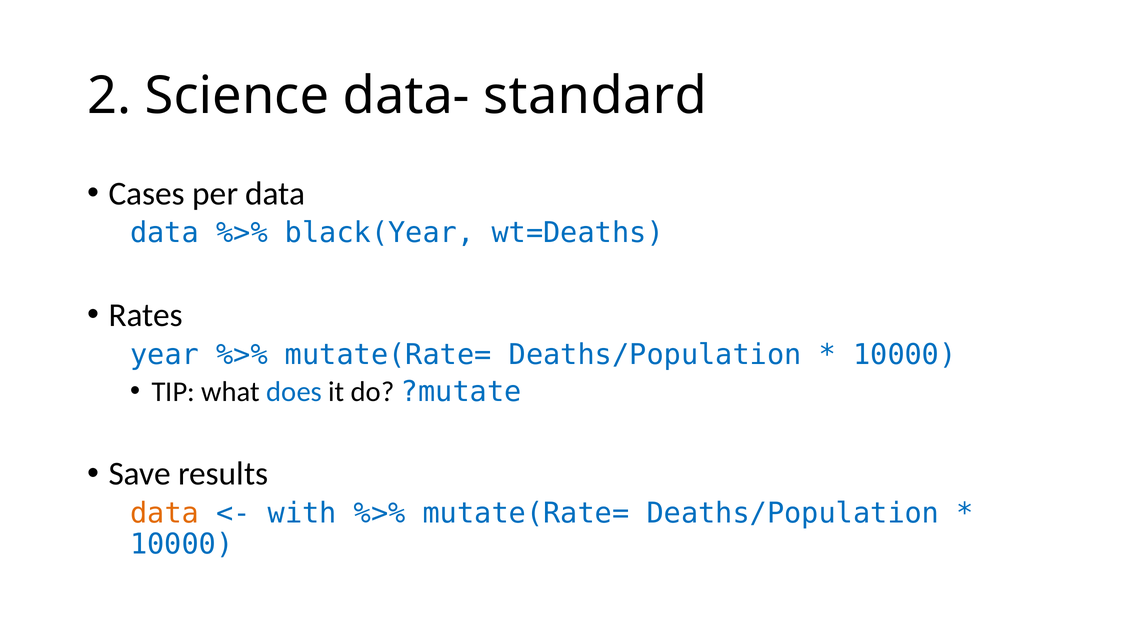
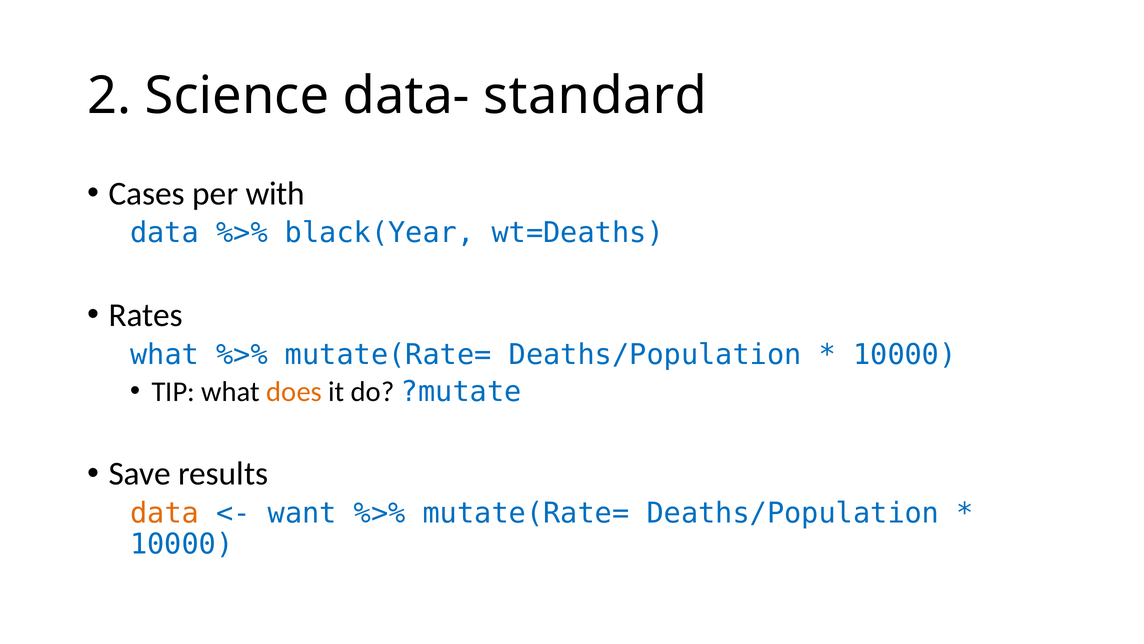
per data: data -> with (275, 193)
year: year -> what (165, 354)
does colour: blue -> orange (294, 391)
with: with -> want (302, 513)
